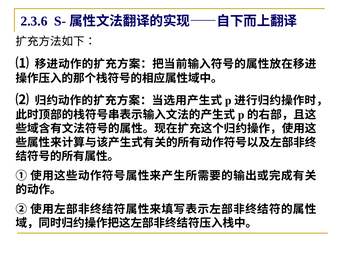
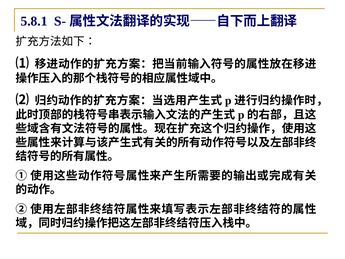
2.3.6: 2.3.6 -> 5.8.1 (34, 21)
